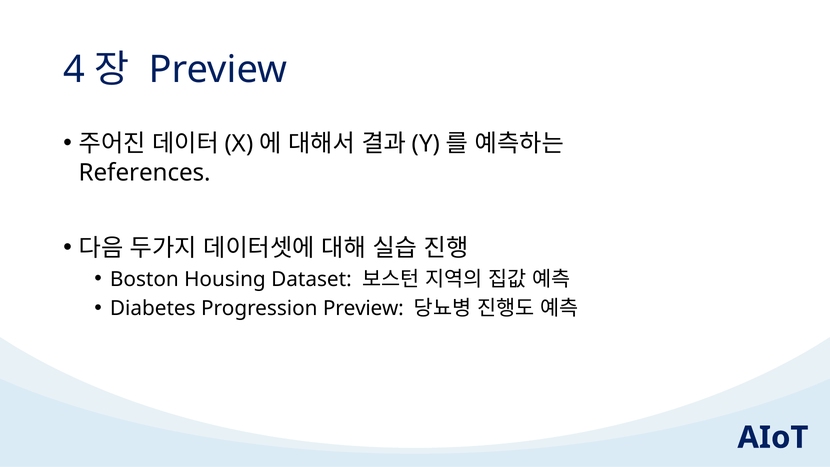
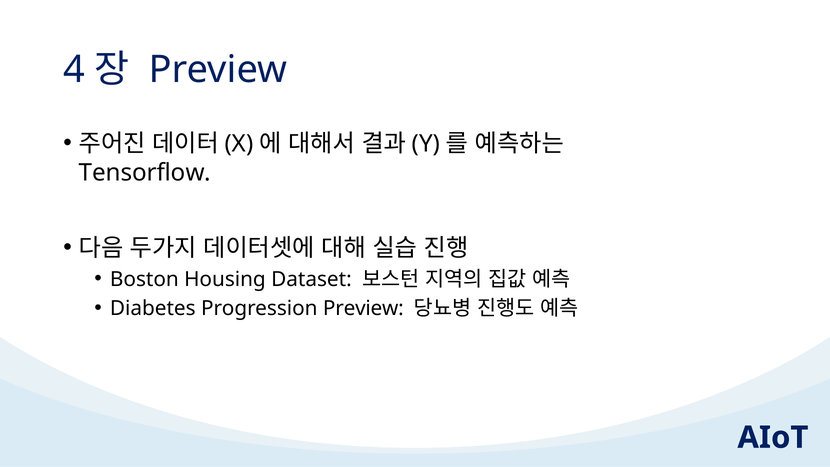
References: References -> Tensorflow (145, 173)
